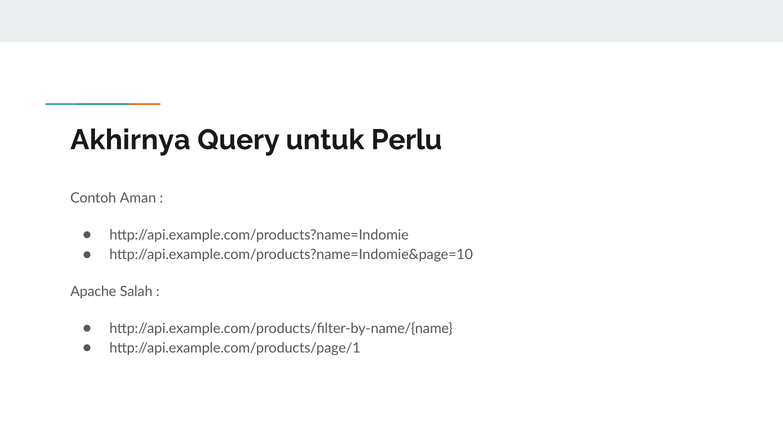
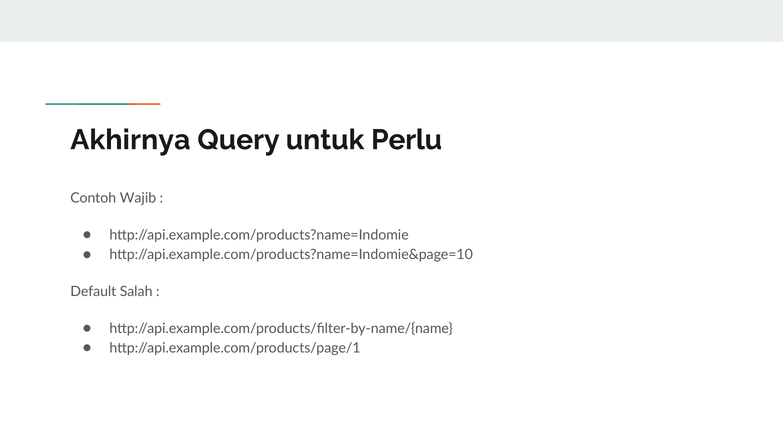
Aman: Aman -> Wajib (138, 198)
Apache: Apache -> Default (93, 291)
